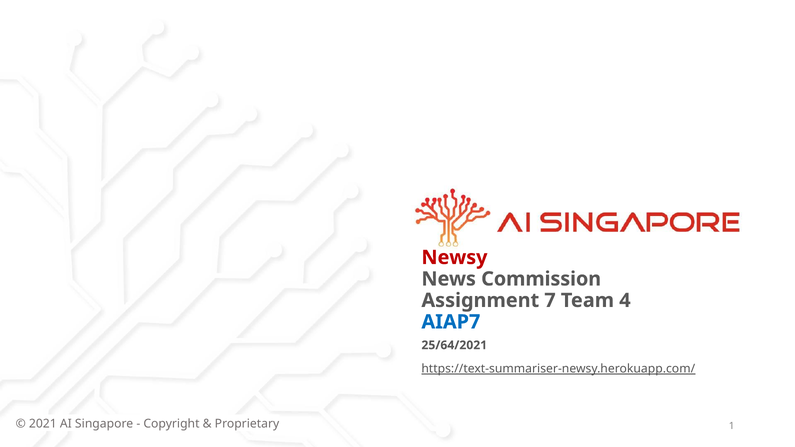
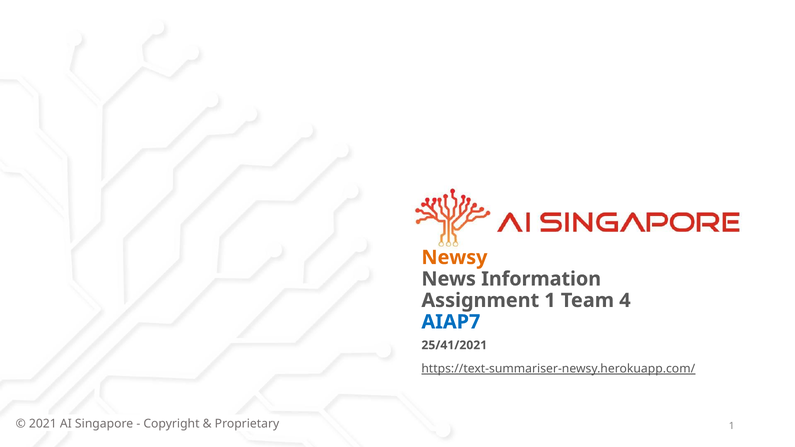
Newsy colour: red -> orange (454, 258)
Commission: Commission -> Information (541, 279)
Assignment 7: 7 -> 1 (550, 301)
25/64/2021: 25/64/2021 -> 25/41/2021 (454, 345)
